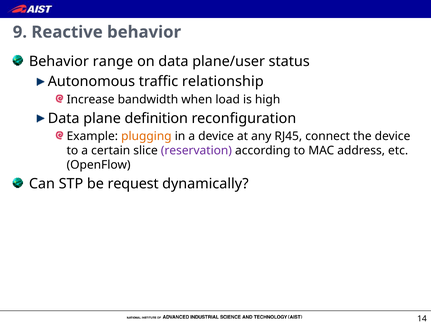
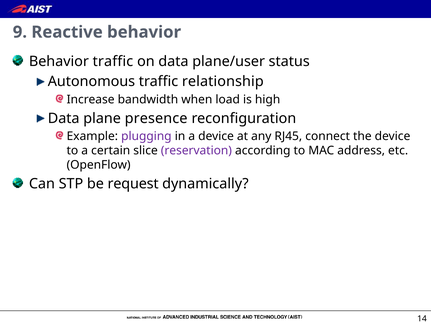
Behavior range: range -> traffic (113, 61)
definition: definition -> presence (156, 118)
plugging colour: orange -> purple (146, 136)
